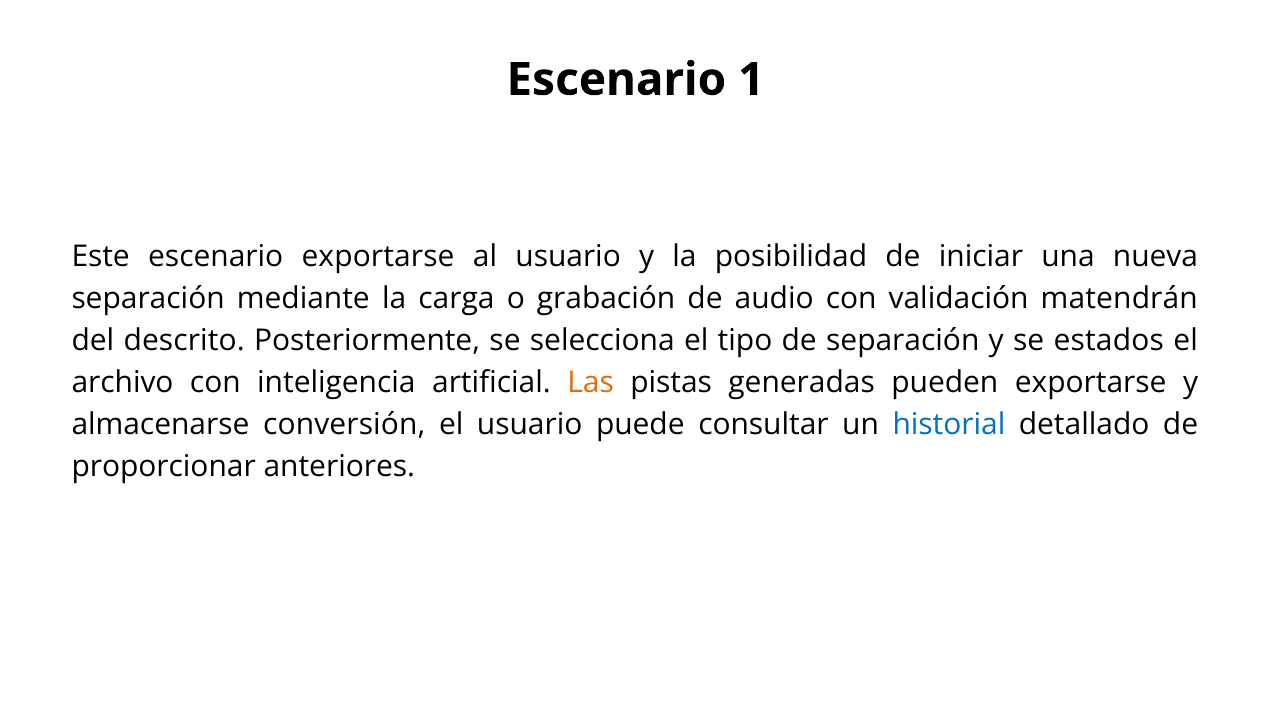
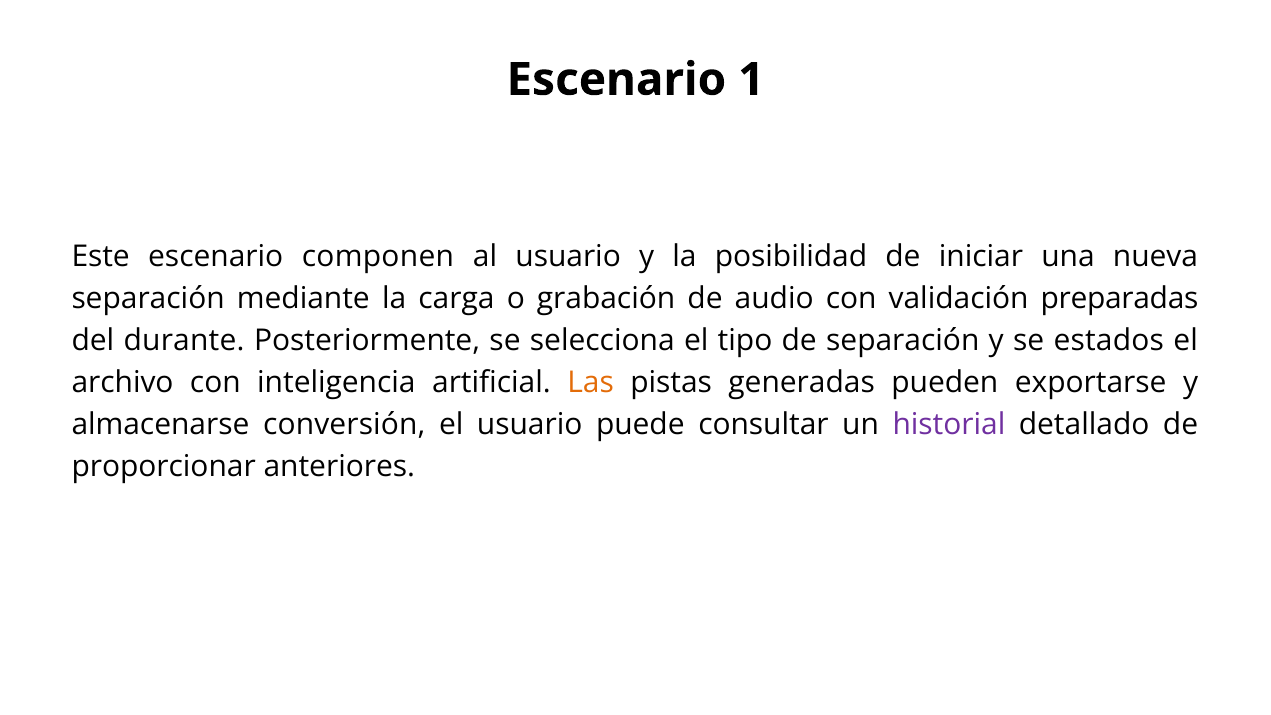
escenario exportarse: exportarse -> componen (378, 257)
matendrán: matendrán -> preparadas (1119, 299)
descrito: descrito -> durante (184, 341)
historial colour: blue -> purple (949, 425)
